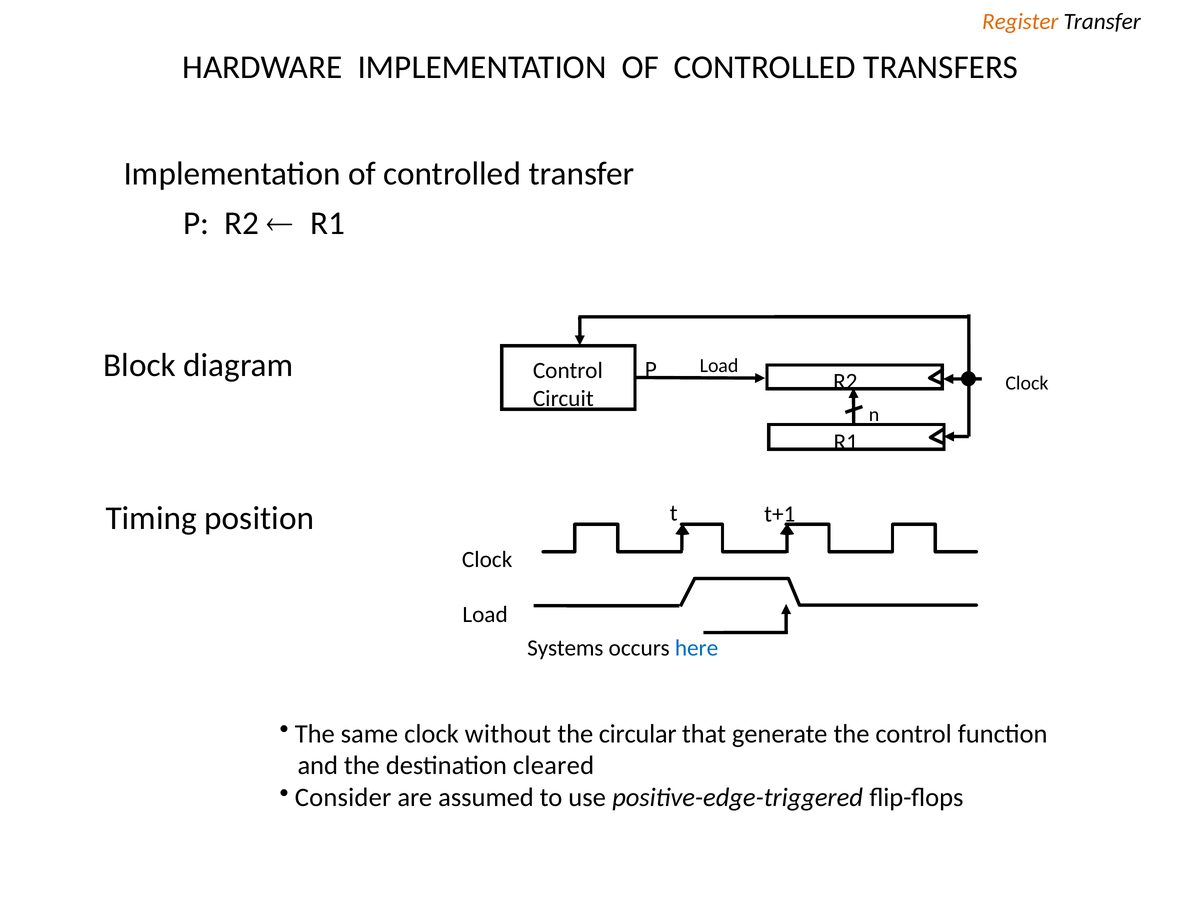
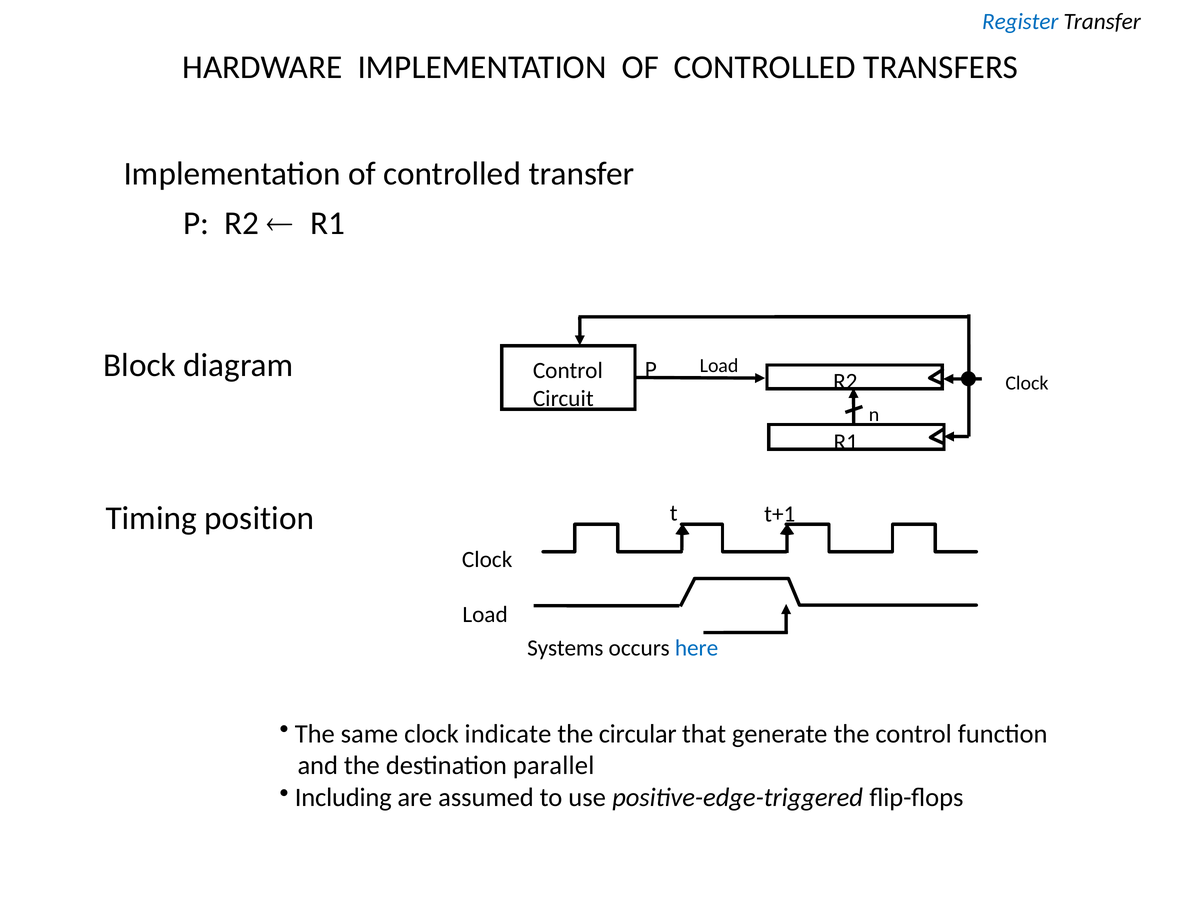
Register colour: orange -> blue (1020, 21)
without: without -> indicate (508, 734)
cleared: cleared -> parallel (554, 766)
Consider: Consider -> Including (343, 797)
